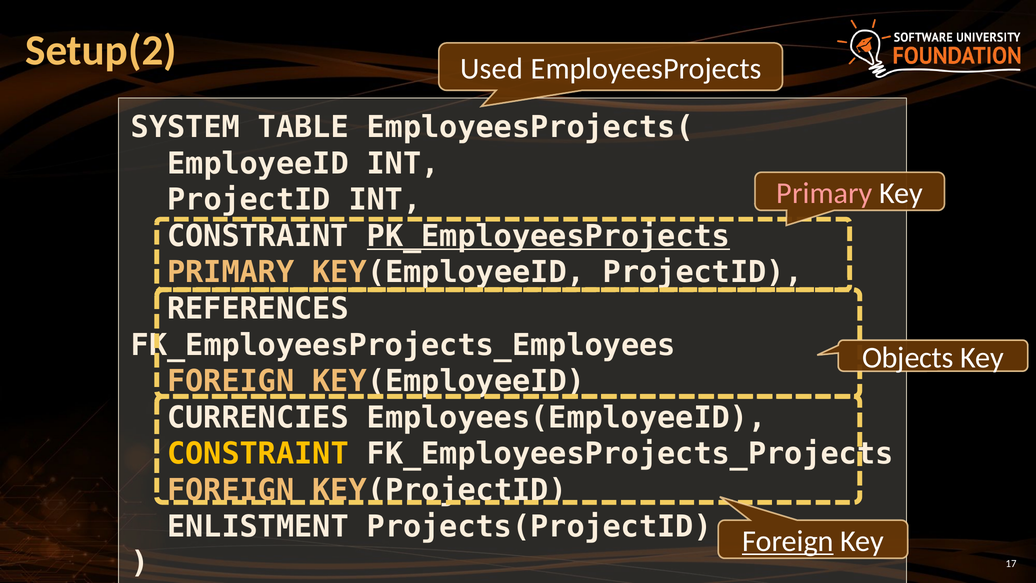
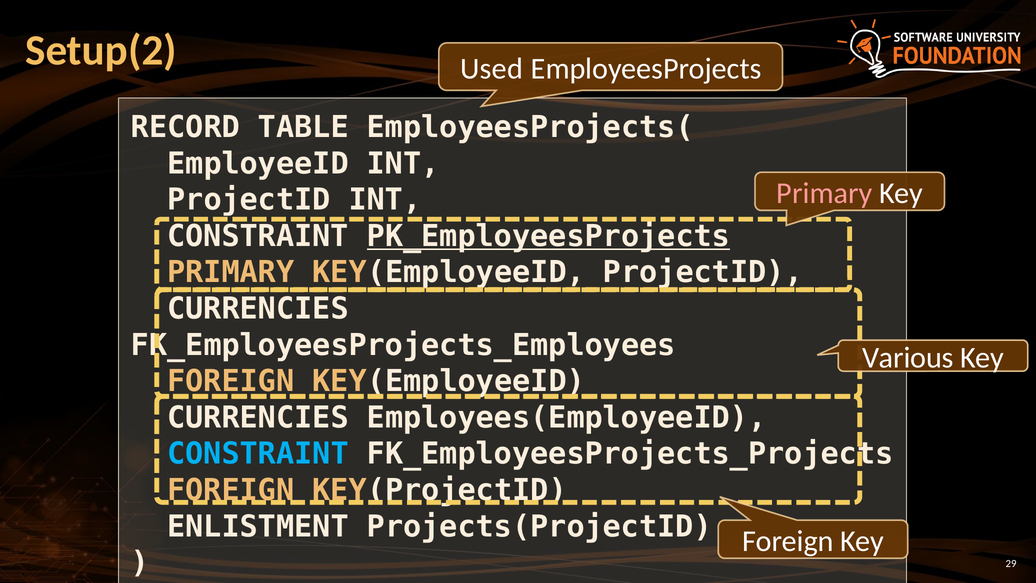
SYSTEM: SYSTEM -> RECORD (185, 127)
REFERENCES: REFERENCES -> CURRENCIES (258, 309)
Objects: Objects -> Various (908, 358)
CONSTRAINT colour: yellow -> light blue (258, 454)
Foreign underline: present -> none (788, 541)
17: 17 -> 29 (1011, 564)
